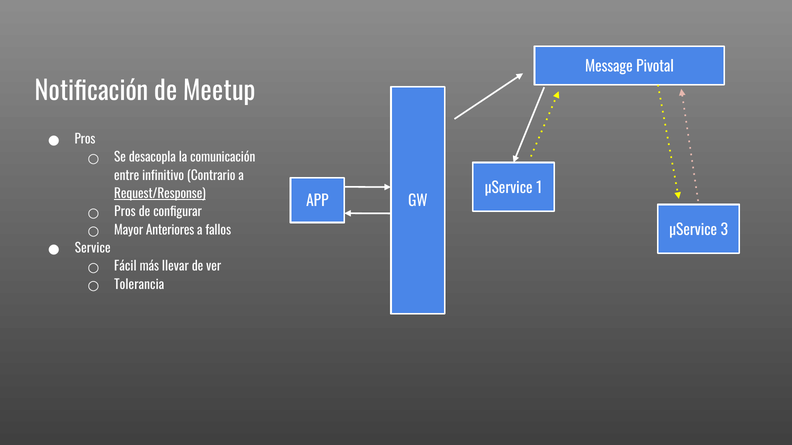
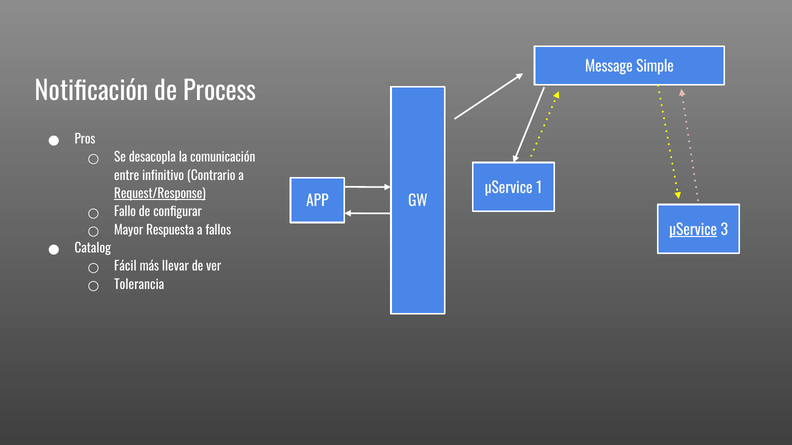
Pivotal: Pivotal -> Simple (655, 67)
Meetup: Meetup -> Process (220, 92)
Pros: Pros -> Fallo (125, 212)
Anteriores: Anteriores -> Respuesta (170, 231)
µService underline: none -> present (693, 230)
Service: Service -> Catalog (93, 249)
